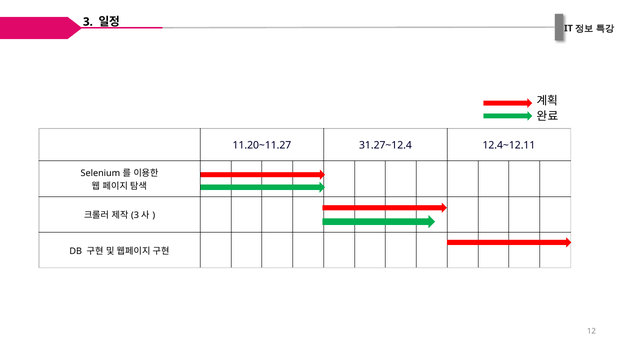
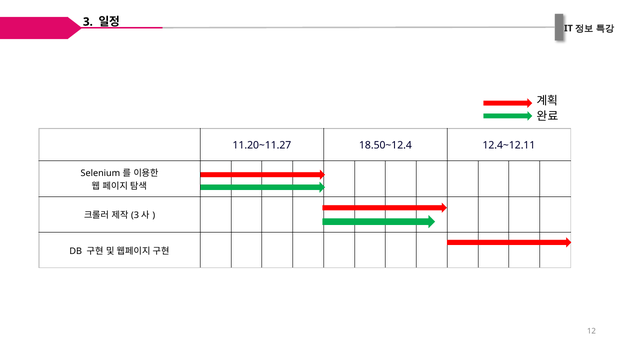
31.27~12.4: 31.27~12.4 -> 18.50~12.4 (385, 145)
